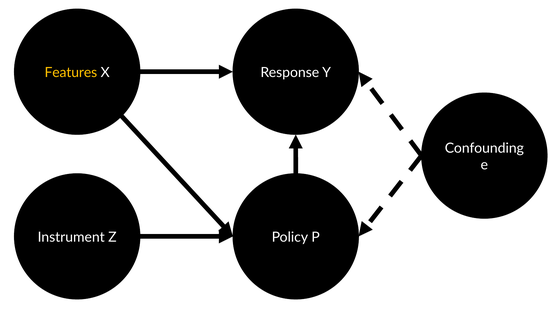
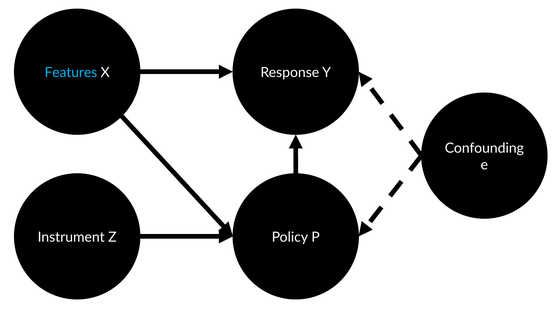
Features colour: yellow -> light blue (71, 73)
